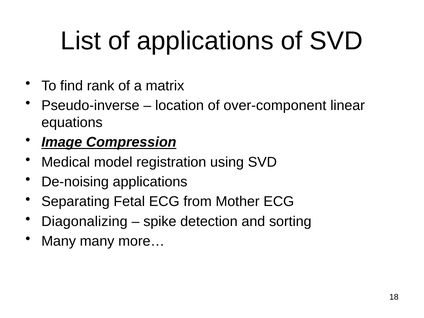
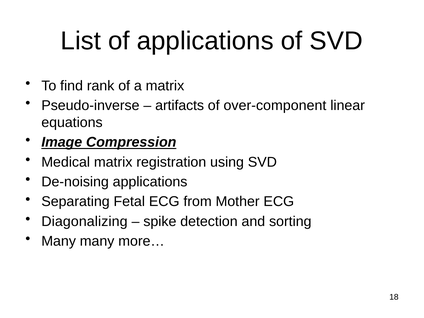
location: location -> artifacts (180, 106)
Medical model: model -> matrix (113, 162)
